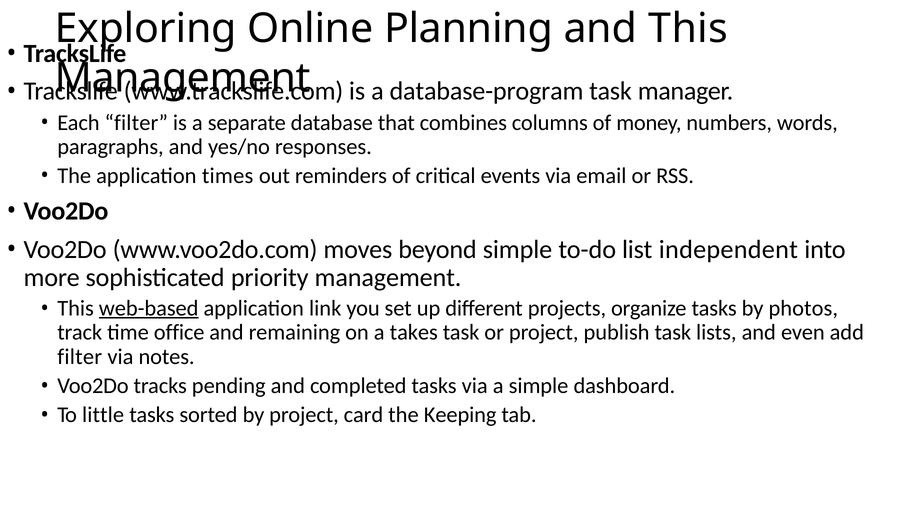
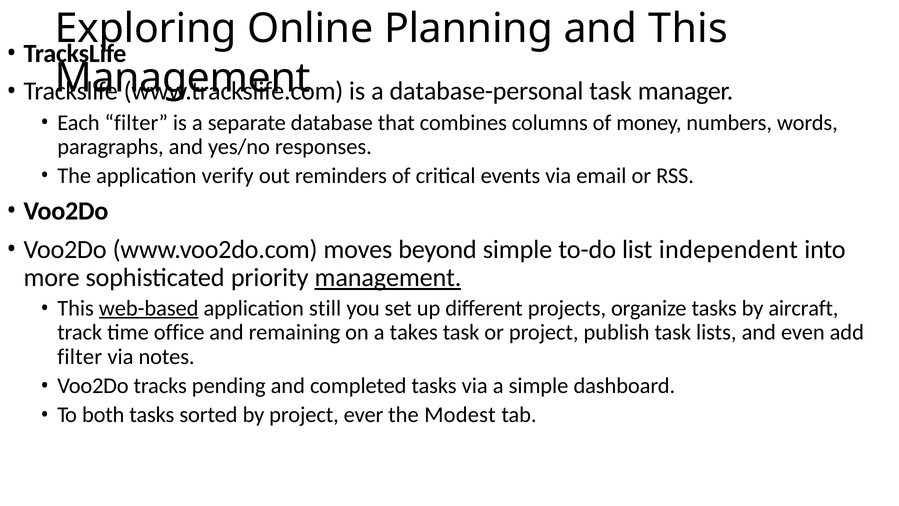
database-program: database-program -> database-personal (486, 91)
times: times -> verify (228, 176)
management underline: none -> present (388, 278)
link: link -> still (325, 308)
photos: photos -> aircraft (803, 308)
little: little -> both (103, 415)
card: card -> ever (364, 415)
Keeping: Keeping -> Modest (460, 415)
